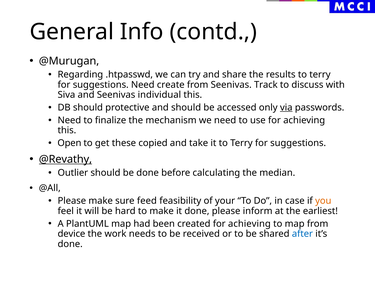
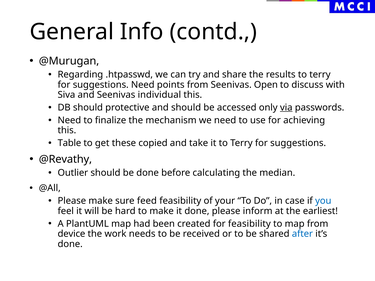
create: create -> points (171, 85)
Track: Track -> Open (266, 85)
Open: Open -> Table (69, 143)
@Revathy underline: present -> none (65, 159)
you colour: orange -> blue (323, 201)
created for achieving: achieving -> feasibility (249, 224)
